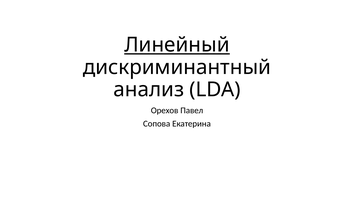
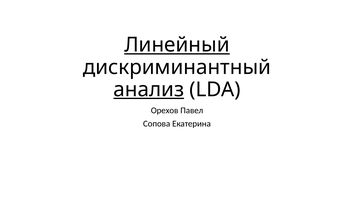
анализ underline: none -> present (149, 90)
